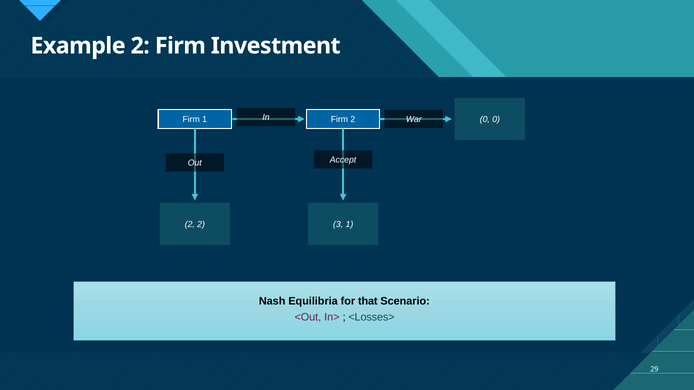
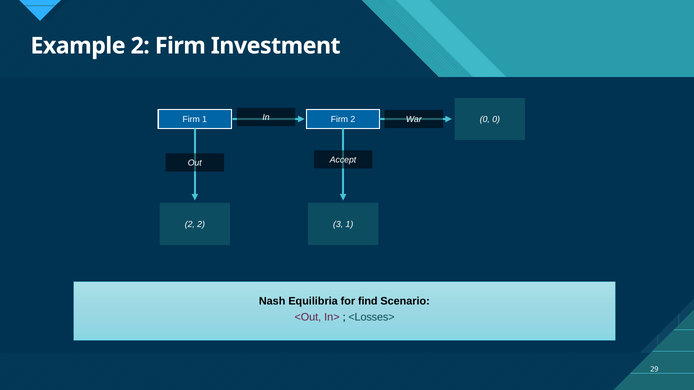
that: that -> find (368, 301)
